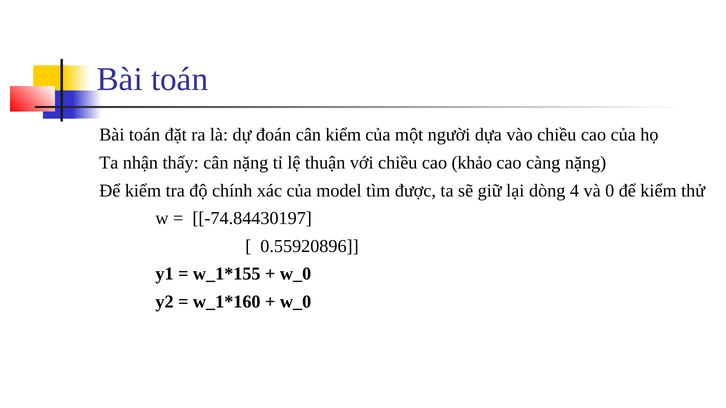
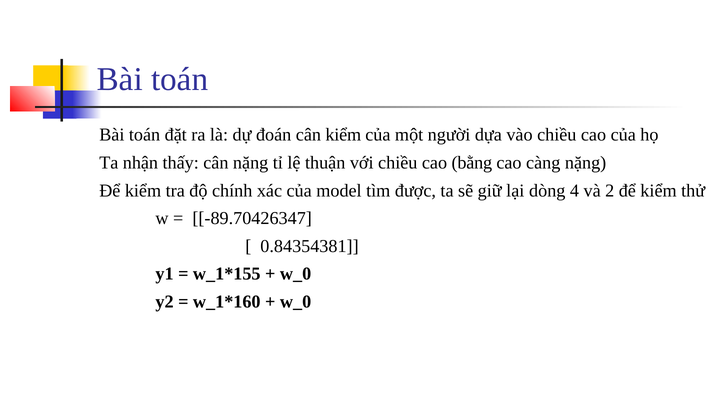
khảo: khảo -> bằng (472, 163)
0: 0 -> 2 (610, 191)
-74.84430197: -74.84430197 -> -89.70426347 (252, 219)
0.55920896: 0.55920896 -> 0.84354381 (310, 246)
